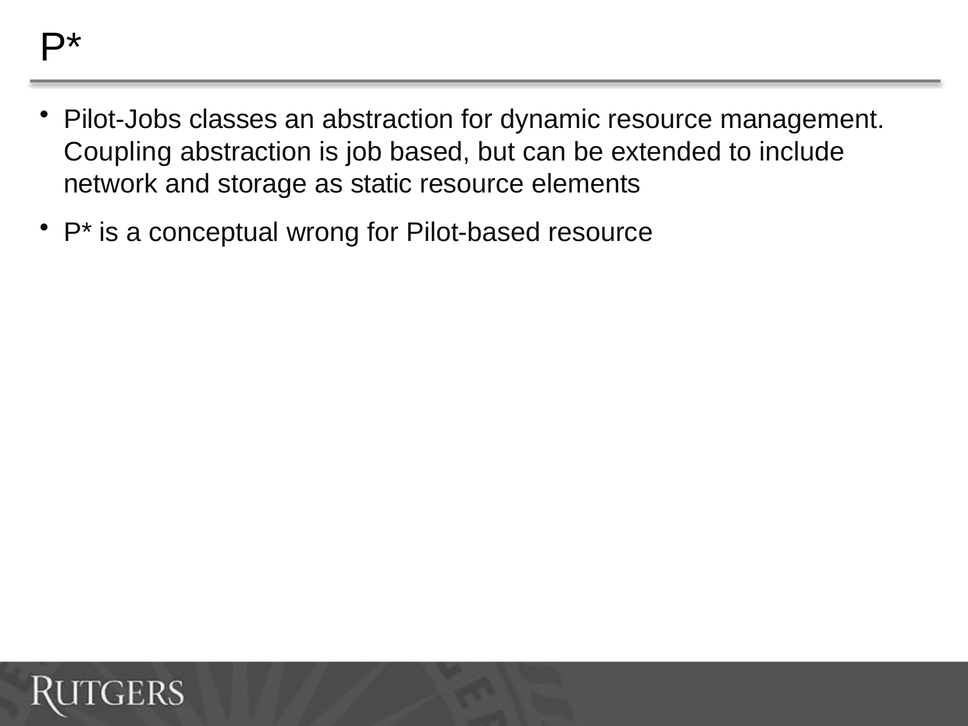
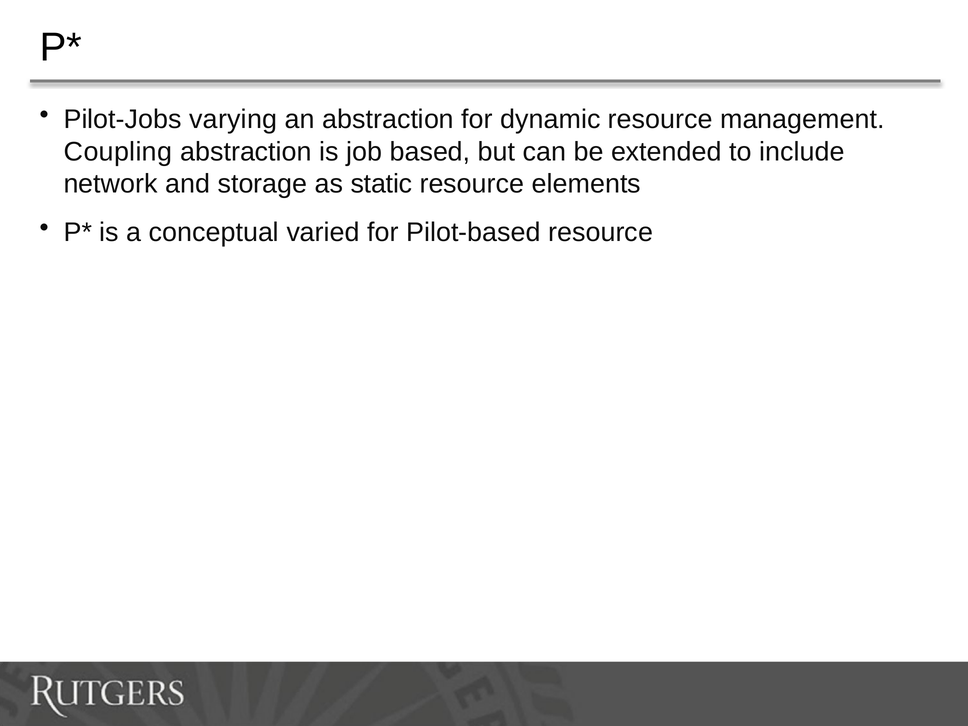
classes: classes -> varying (233, 119)
wrong: wrong -> varied (323, 232)
